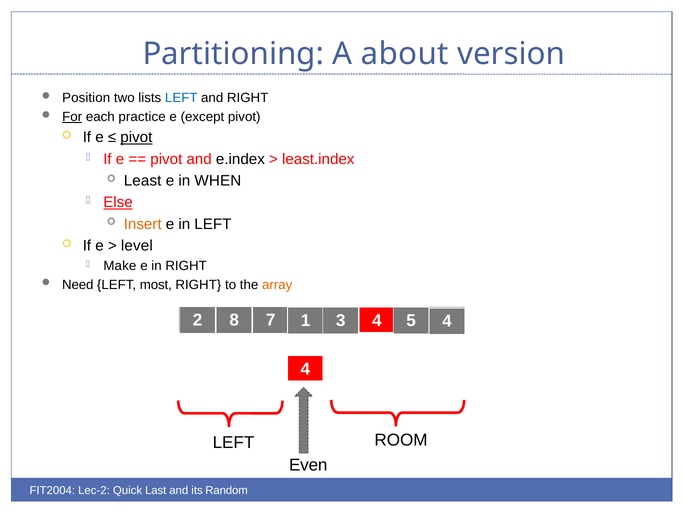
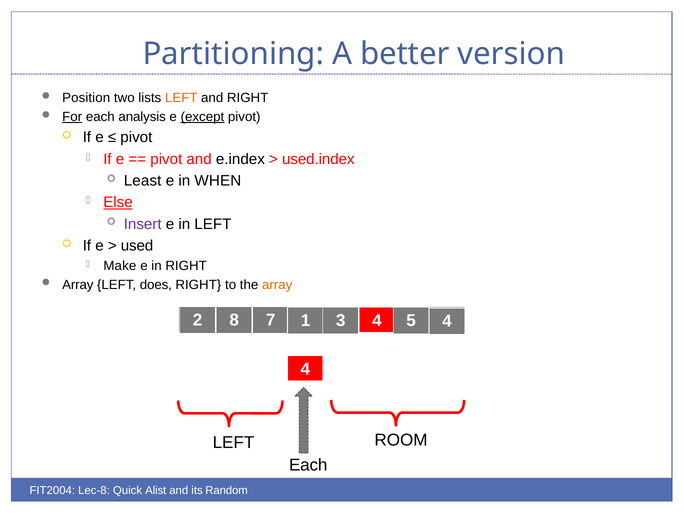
about: about -> better (405, 54)
LEFT colour: blue -> orange (181, 98)
practice: practice -> analysis (142, 117)
except underline: none -> present (202, 117)
pivot underline: present -> none (136, 137)
least.index: least.index -> used.index (318, 159)
Insert colour: orange -> purple (143, 224)
level: level -> used (137, 246)
Need: Need -> Array (78, 285)
most: most -> does (156, 285)
Even: Even -> Each (308, 465)
Lec-2: Lec-2 -> Lec-8 (94, 491)
Last: Last -> Alist (156, 491)
